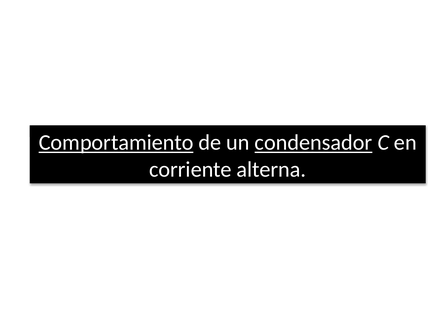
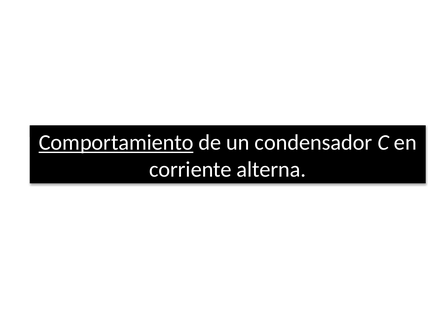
condensador underline: present -> none (313, 143)
